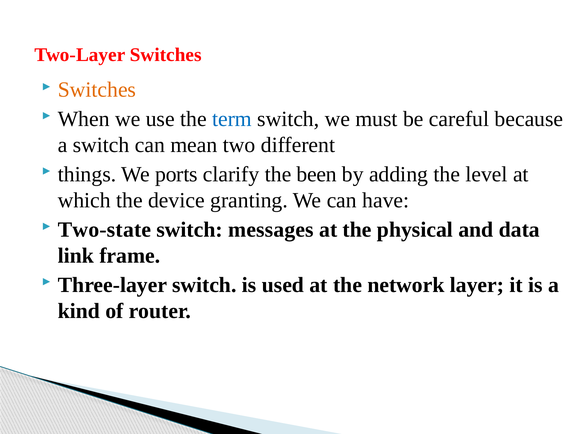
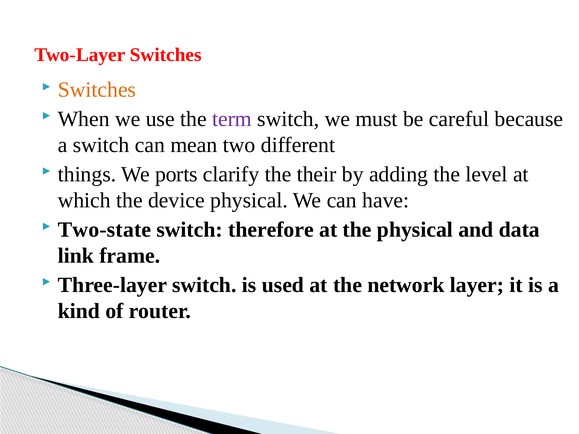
term colour: blue -> purple (232, 119)
been: been -> their (317, 174)
device granting: granting -> physical (249, 201)
messages: messages -> therefore (271, 230)
